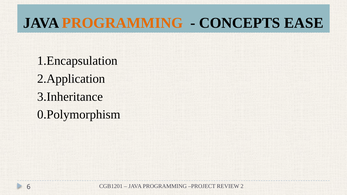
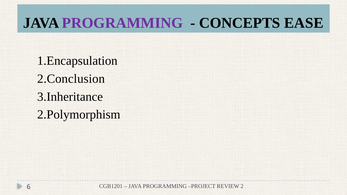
PROGRAMMING colour: orange -> purple (122, 23)
2.Application: 2.Application -> 2.Conclusion (71, 79)
0.Polymorphism: 0.Polymorphism -> 2.Polymorphism (79, 115)
